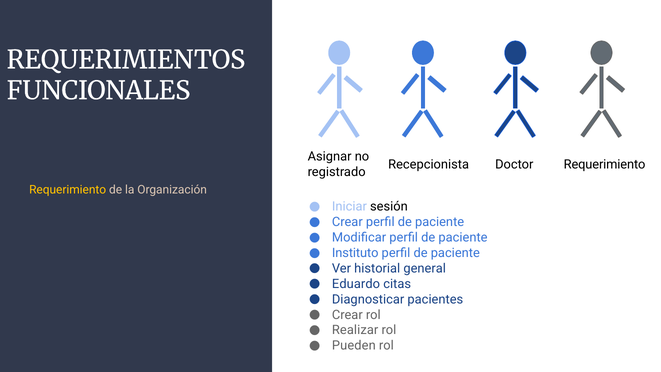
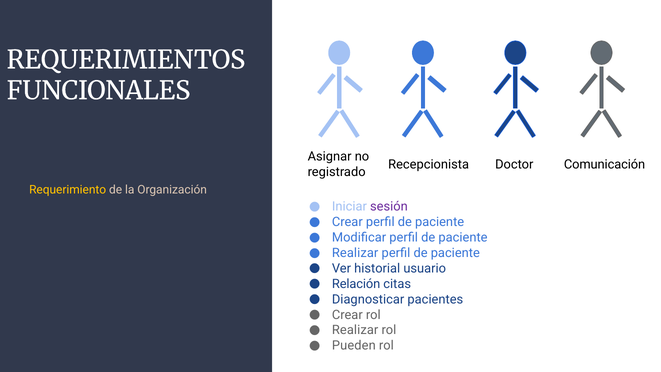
Doctor Requerimiento: Requerimiento -> Comunicación (605, 164)
sesión colour: black -> purple (389, 207)
Instituto: Instituto -> Realizar (355, 253)
general: general -> usuario (425, 268)
Eduardo: Eduardo -> Relación (356, 284)
